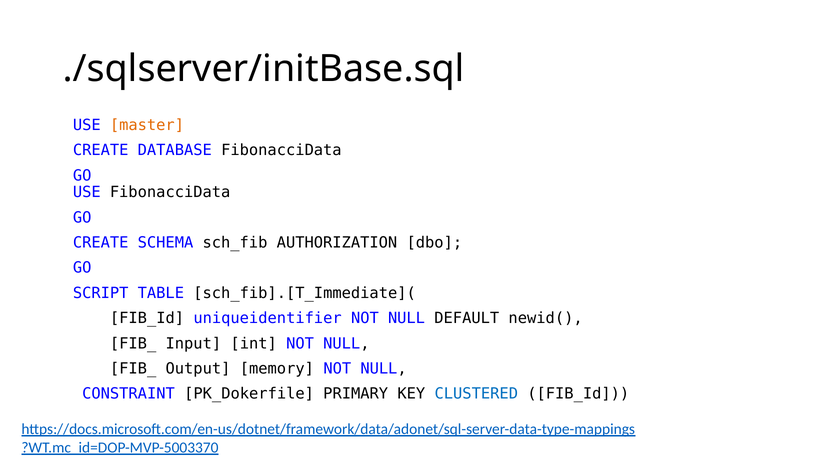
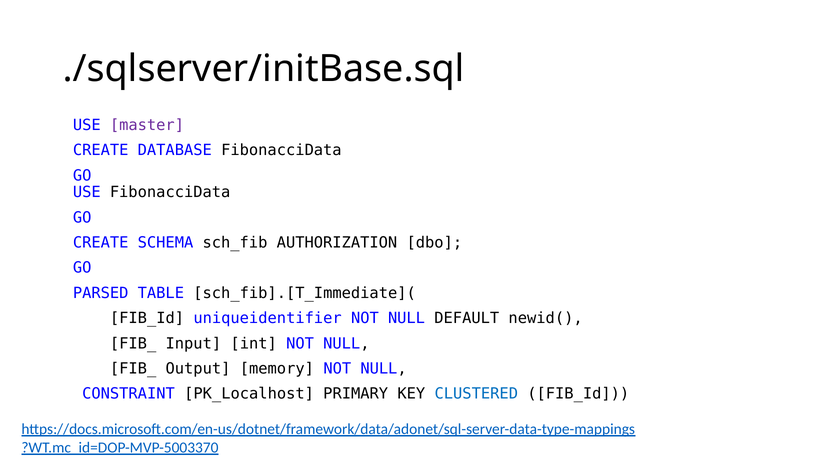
master colour: orange -> purple (147, 125)
SCRIPT: SCRIPT -> PARSED (101, 293)
PK_Dokerfile: PK_Dokerfile -> PK_Localhost (249, 394)
